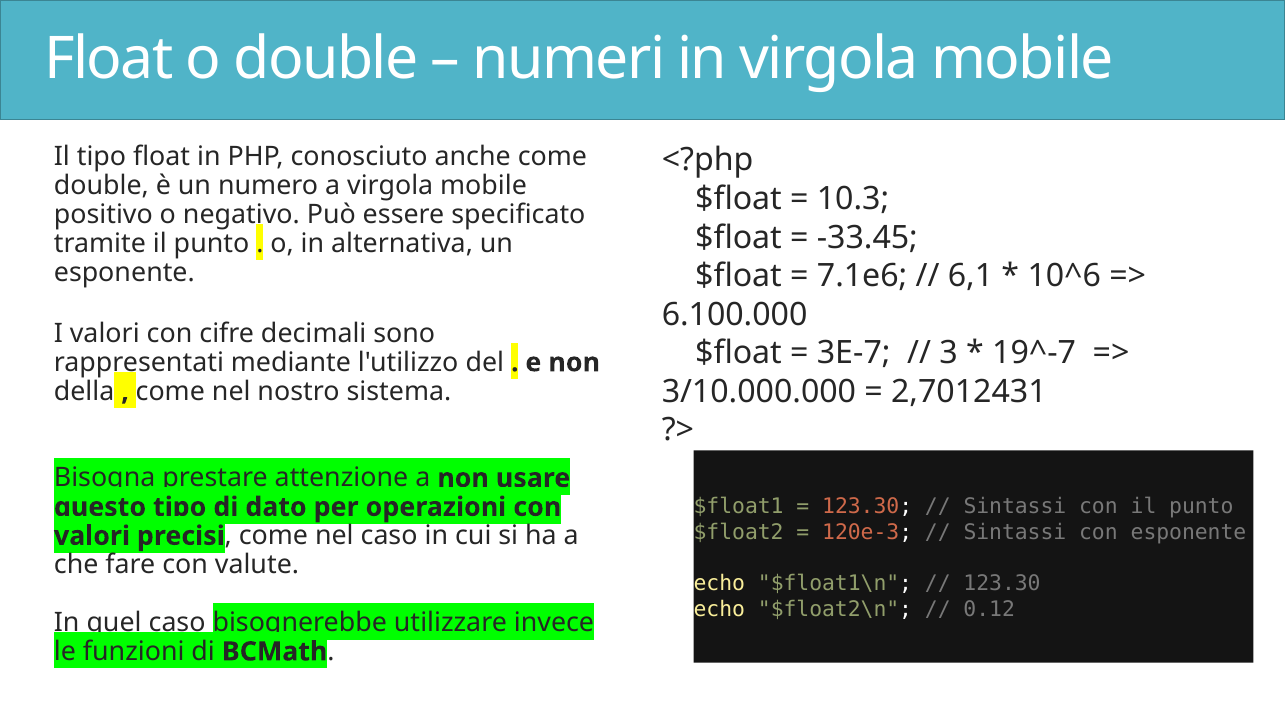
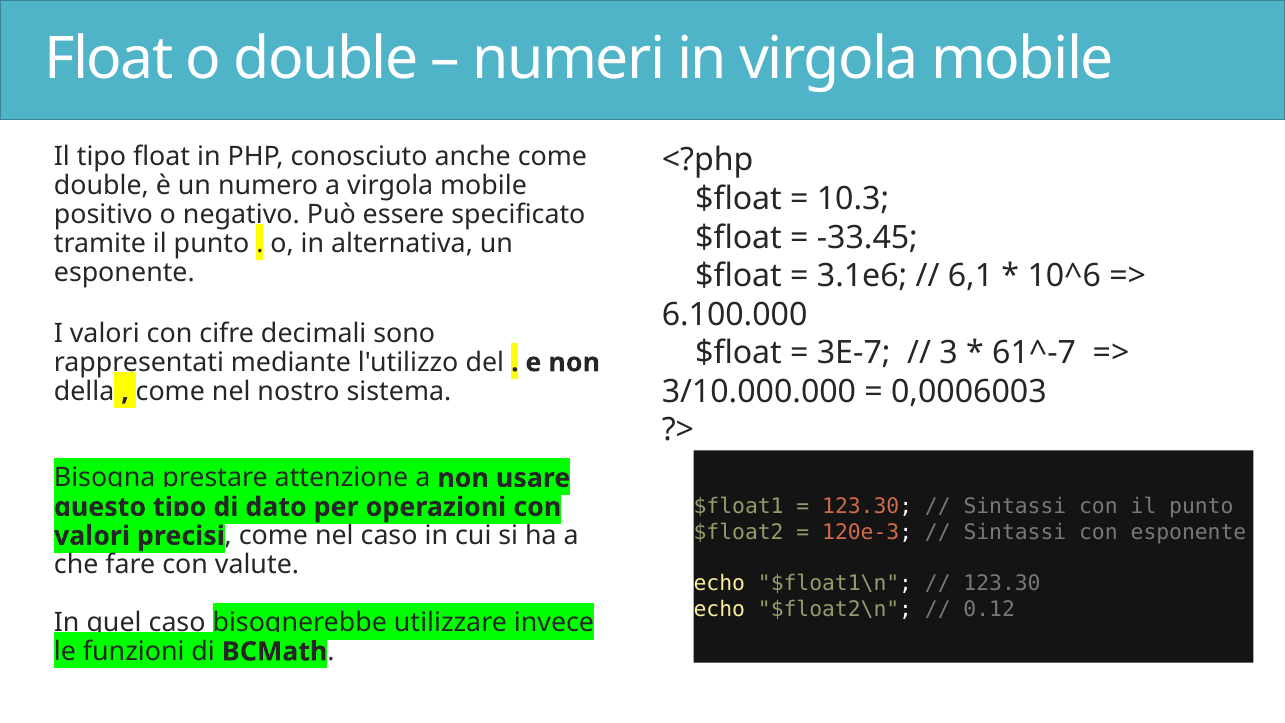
7.1e6: 7.1e6 -> 3.1e6 (862, 276)
19^-7: 19^-7 -> 61^-7 (1034, 353)
2,7012431: 2,7012431 -> 0,0006003 (969, 392)
